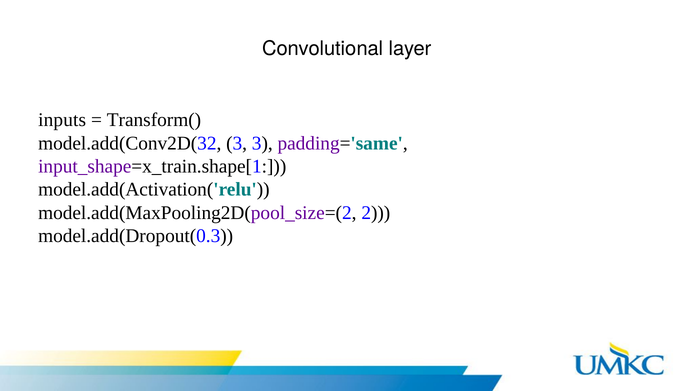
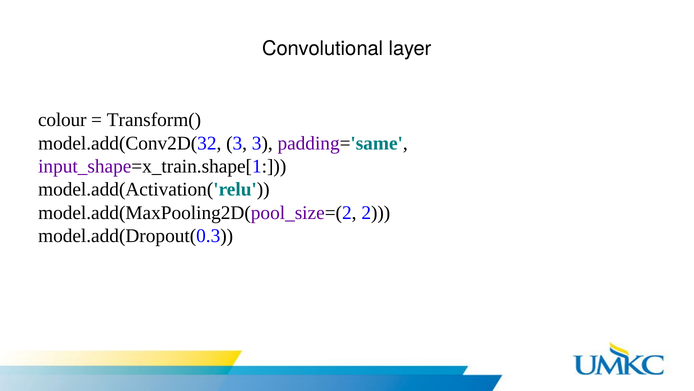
inputs: inputs -> colour (62, 120)
